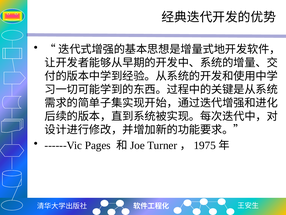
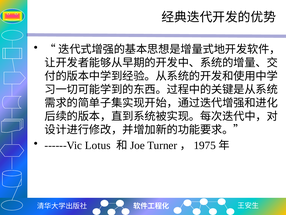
Pages: Pages -> Lotus (98, 145)
